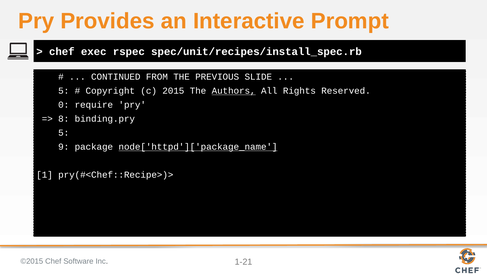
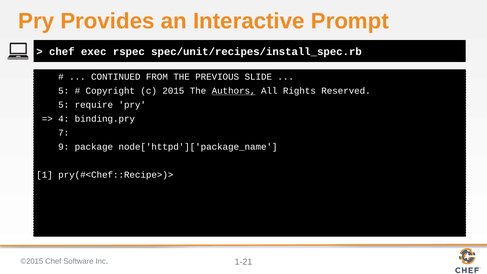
0: 0 -> 5 (64, 105)
8: 8 -> 4 (64, 119)
5: 5 -> 7 (64, 133)
node['httpd']['package_name underline: present -> none (198, 147)
